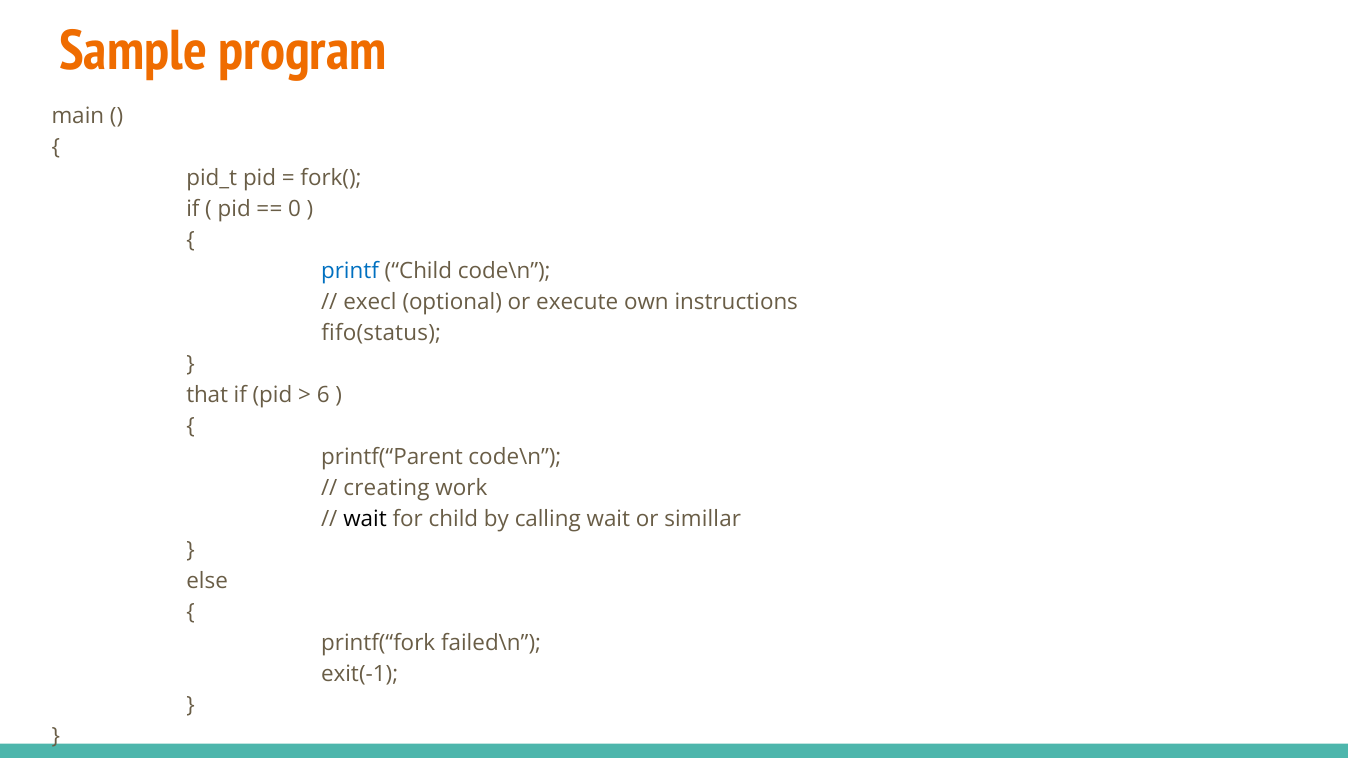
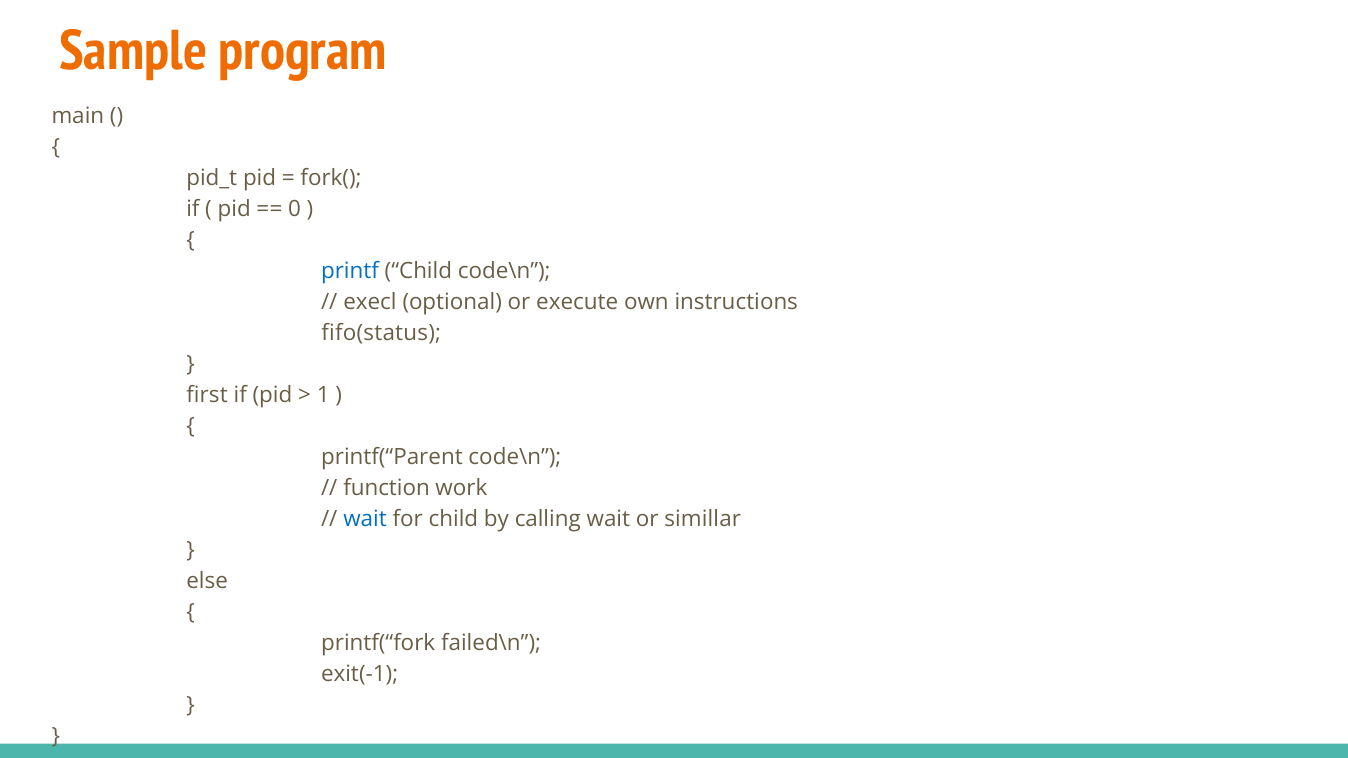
that: that -> first (207, 395)
6: 6 -> 1 (323, 395)
creating: creating -> function (387, 488)
wait colour: black -> blue (365, 519)
